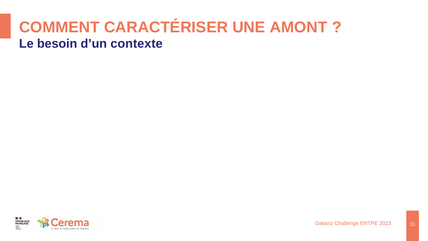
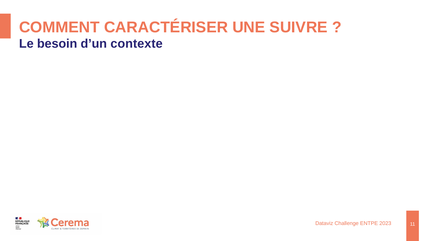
AMONT: AMONT -> SUIVRE (299, 27)
